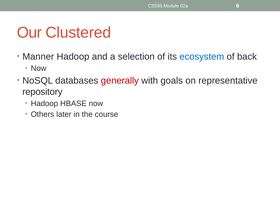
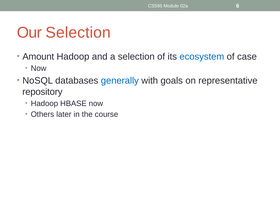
Our Clustered: Clustered -> Selection (78, 33)
Manner: Manner -> Amount (38, 57)
back: back -> case (247, 57)
generally colour: red -> blue (120, 81)
